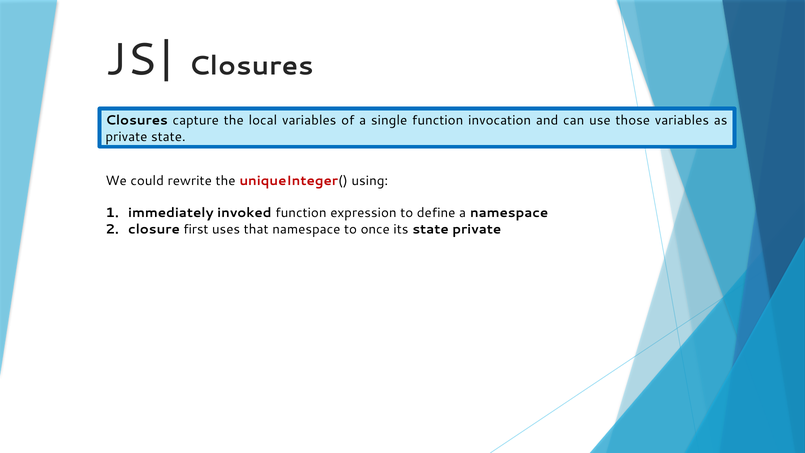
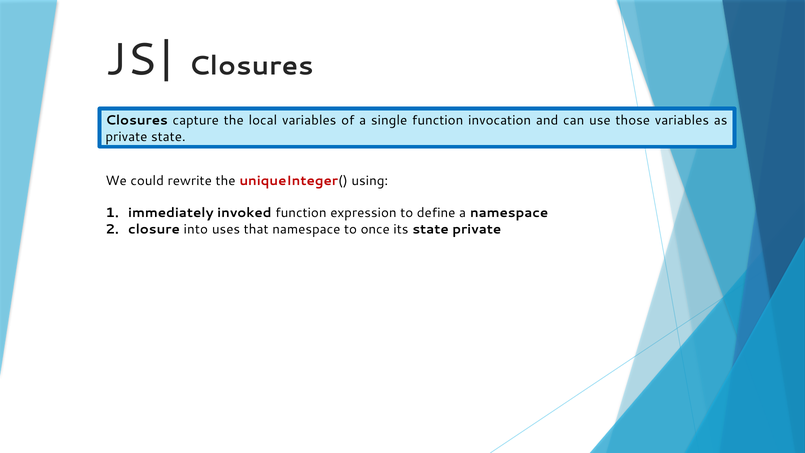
first: first -> into (196, 229)
